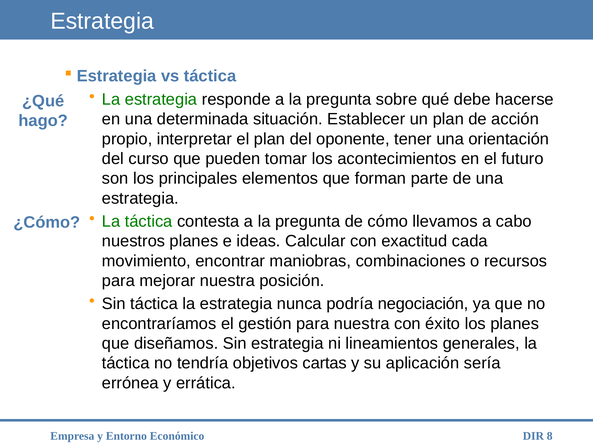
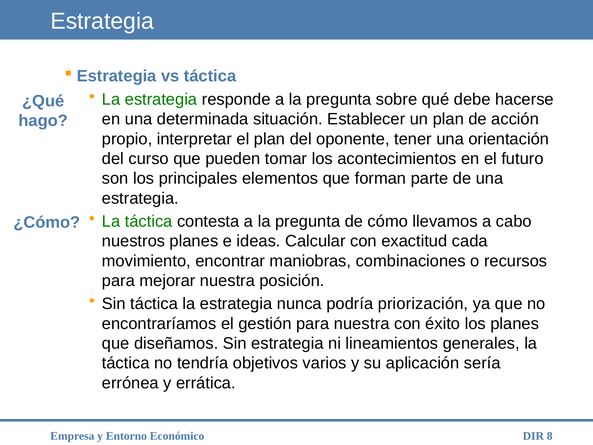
negociación: negociación -> priorización (423, 304)
cartas: cartas -> varios (325, 363)
